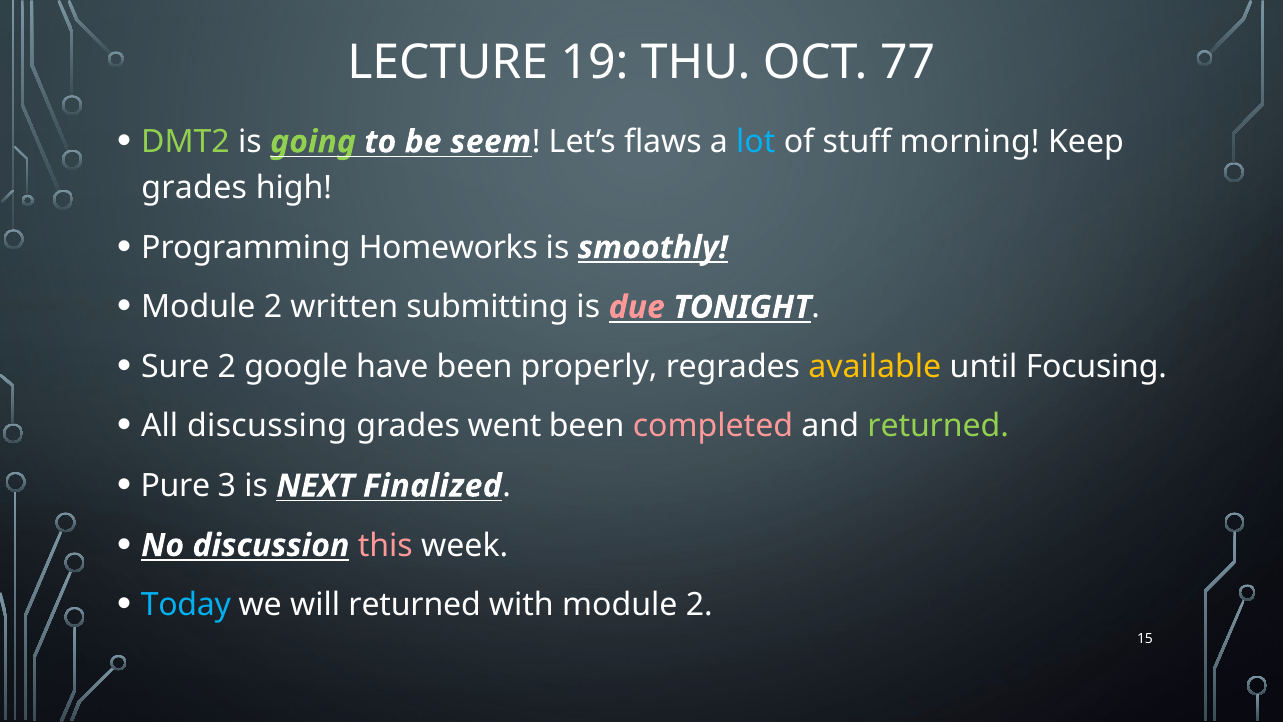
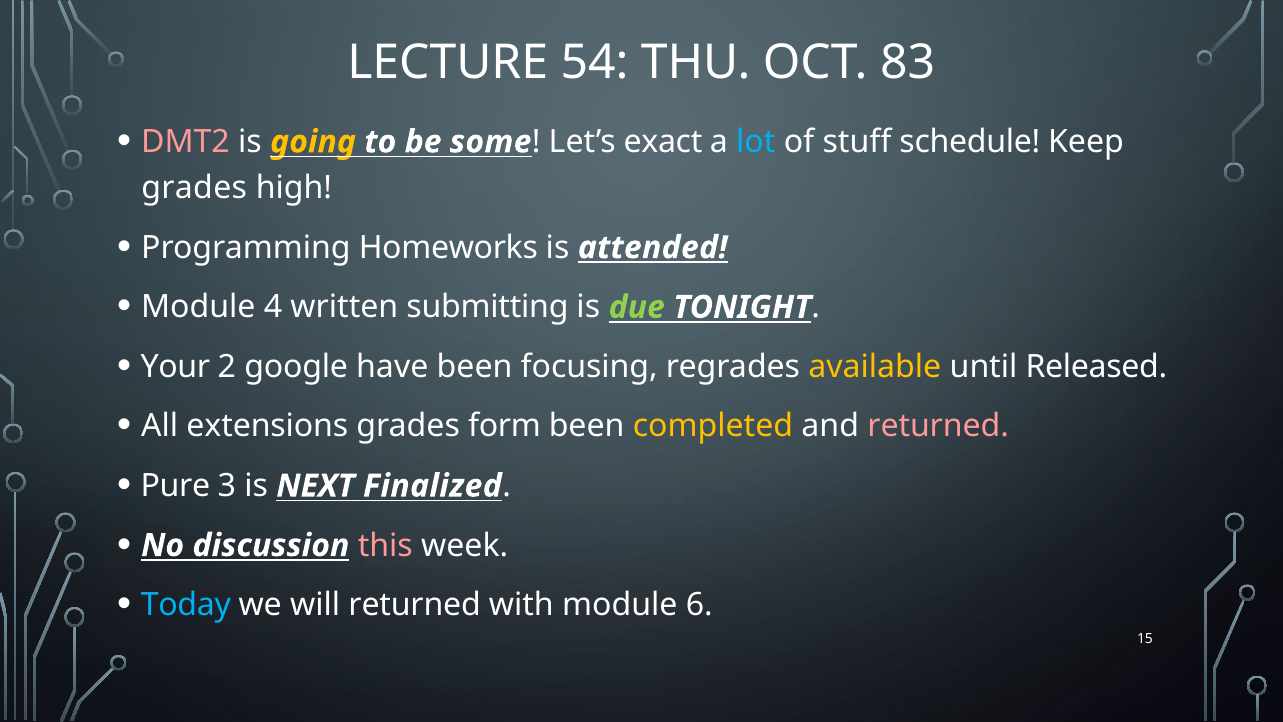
19: 19 -> 54 (595, 62)
77: 77 -> 83 (908, 62)
DMT2 colour: light green -> pink (185, 142)
going colour: light green -> yellow (313, 142)
seem: seem -> some (491, 142)
flaws: flaws -> exact (663, 142)
morning: morning -> schedule (970, 142)
smoothly: smoothly -> attended (653, 248)
2: 2 -> 4 (273, 307)
due colour: pink -> light green (637, 307)
Sure: Sure -> Your (175, 367)
properly: properly -> focusing (589, 367)
Focusing: Focusing -> Released (1096, 367)
discussing: discussing -> extensions (267, 426)
went: went -> form (504, 426)
completed colour: pink -> yellow (713, 426)
returned colour: light green -> pink (938, 426)
with module 2: 2 -> 6 (699, 605)
